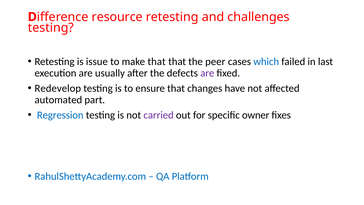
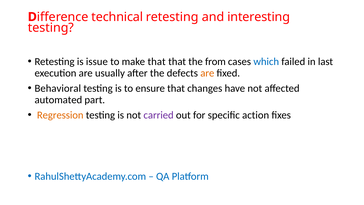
resource: resource -> technical (117, 17)
challenges: challenges -> interesting (259, 17)
peer: peer -> from (215, 62)
are colour: purple -> orange (207, 73)
Redevelop: Redevelop -> Behavioral (58, 88)
Regression colour: blue -> orange (60, 115)
owner: owner -> action (256, 115)
